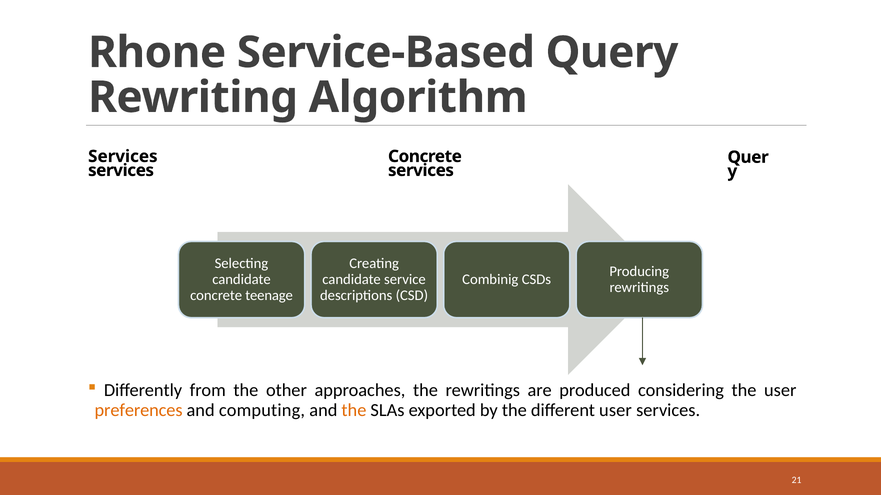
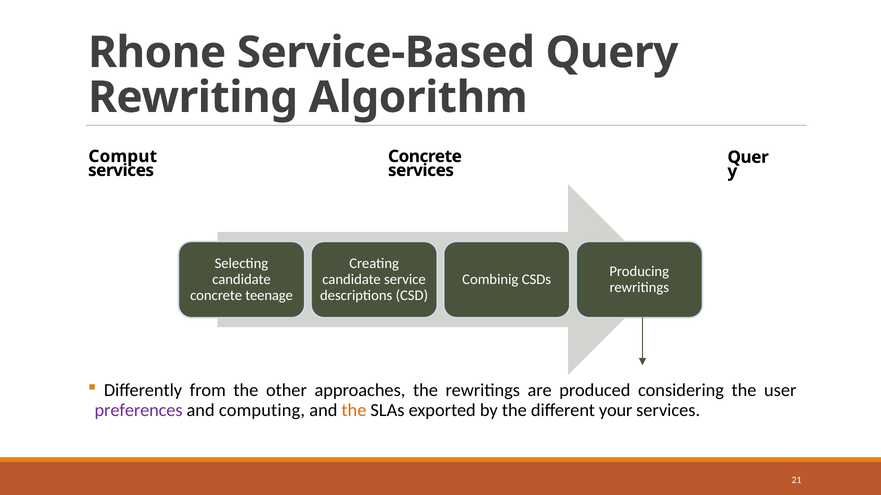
Services: Services -> Comput (123, 157)
preferences colour: orange -> purple (139, 411)
different user: user -> your (616, 411)
